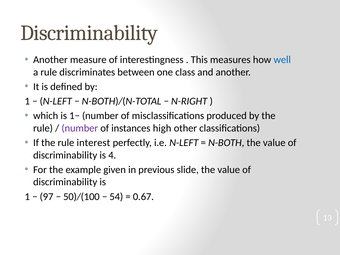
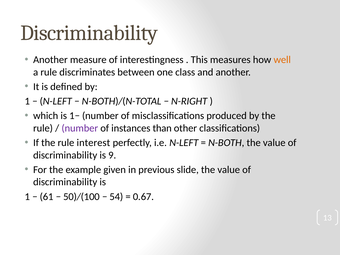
well colour: blue -> orange (282, 60)
high: high -> than (162, 128)
4: 4 -> 9 (112, 155)
97: 97 -> 61 (47, 197)
